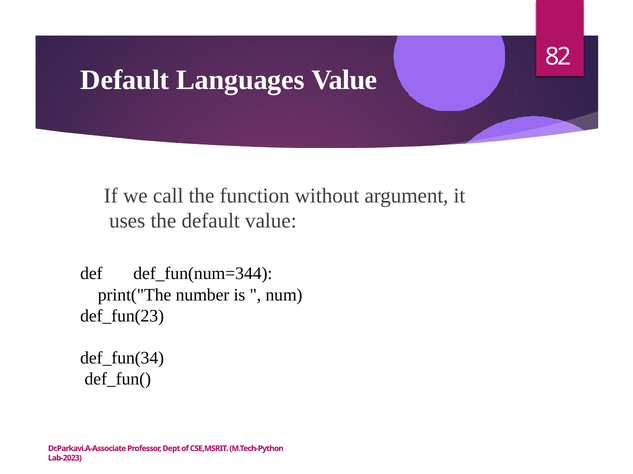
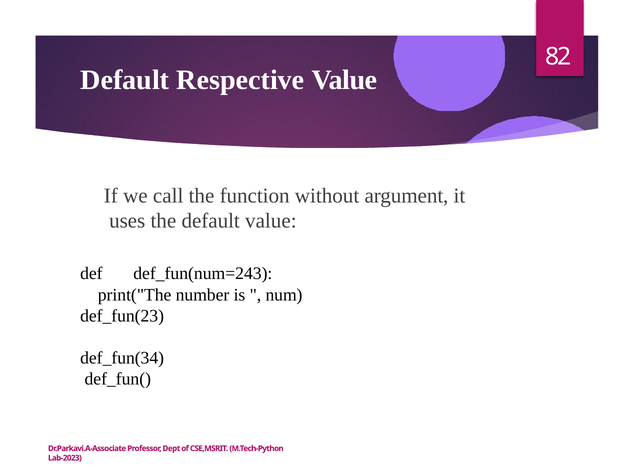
Languages: Languages -> Respective (240, 80)
def_fun(num=344: def_fun(num=344 -> def_fun(num=243 (203, 274)
